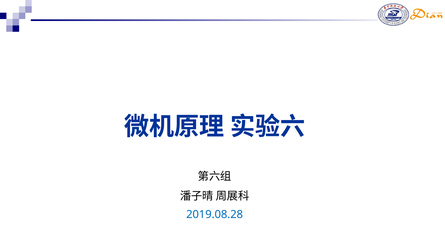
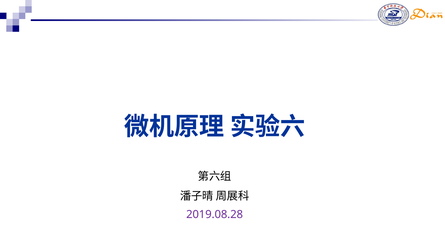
2019.08.28 colour: blue -> purple (215, 215)
